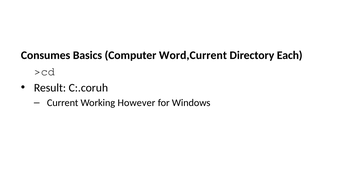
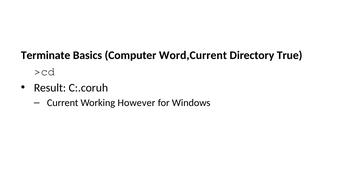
Consumes: Consumes -> Terminate (46, 55)
Each: Each -> True (290, 55)
